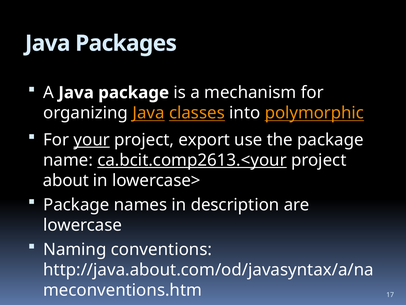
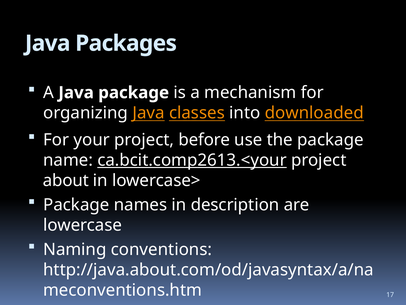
polymorphic: polymorphic -> downloaded (314, 113)
your underline: present -> none (92, 140)
export: export -> before (204, 140)
